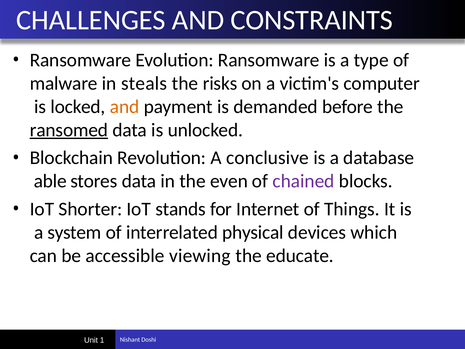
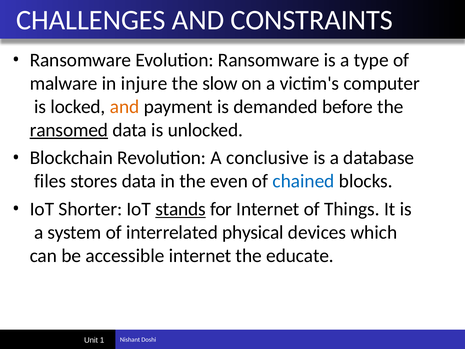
steals: steals -> injure (144, 83)
risks: risks -> slow (220, 83)
able: able -> files (50, 181)
chained colour: purple -> blue (304, 181)
stands underline: none -> present (181, 209)
accessible viewing: viewing -> internet (200, 255)
